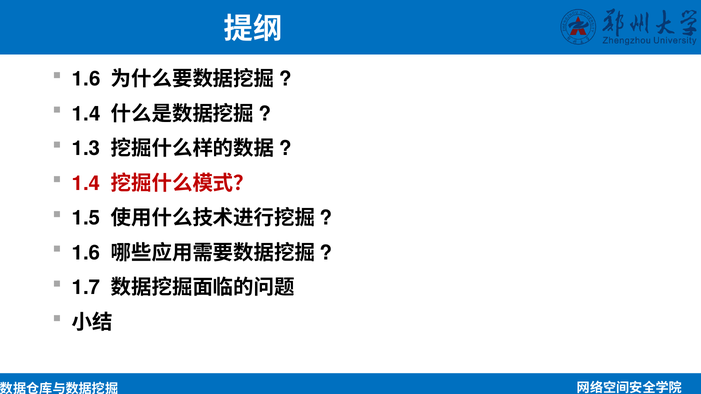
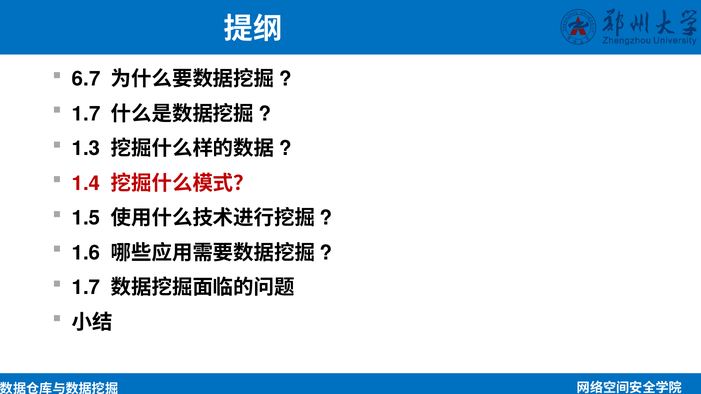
1.6: 1.6 -> 6.7 (86, 79)
1.4: 1.4 -> 1.7 (86, 114)
